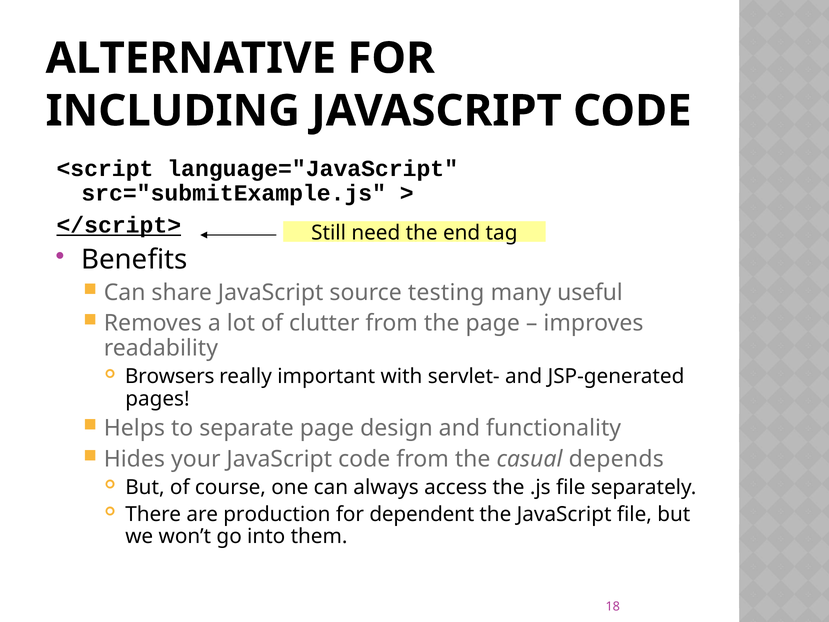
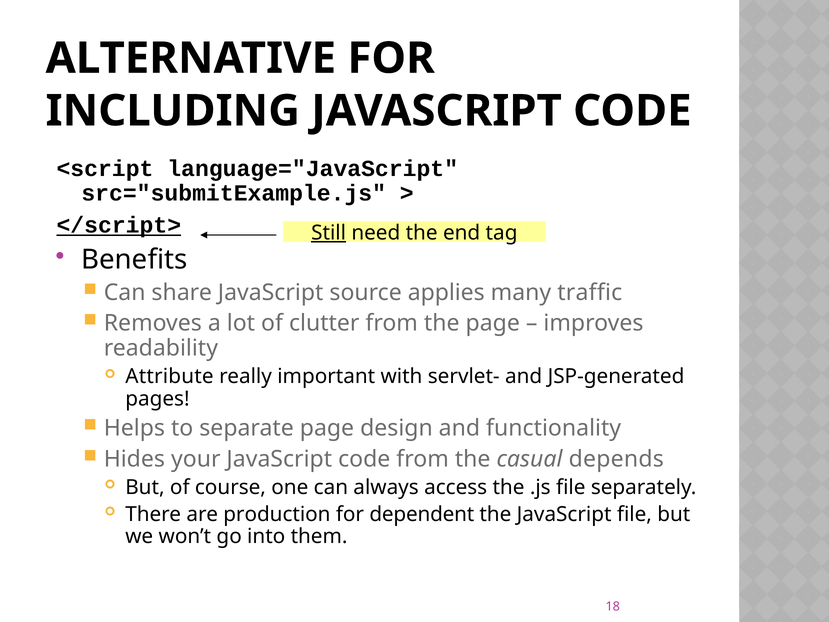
Still underline: none -> present (329, 233)
testing: testing -> applies (446, 293)
useful: useful -> traffic (590, 293)
Browsers: Browsers -> Attribute (169, 376)
